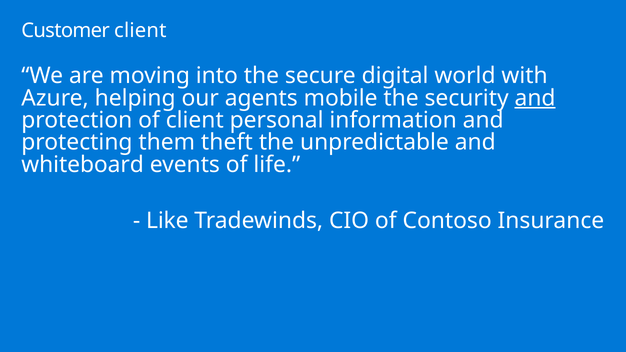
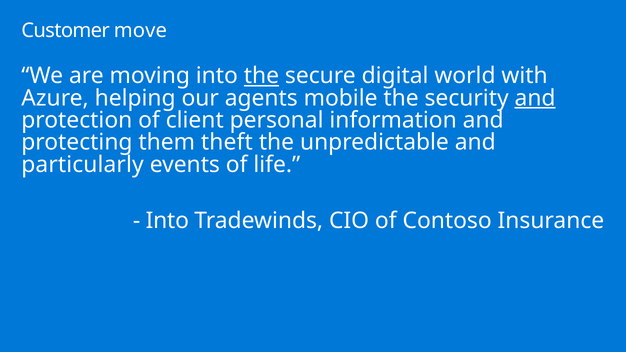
Customer client: client -> move (140, 30)
the underline: none -> present (261, 76)
whiteboard: whiteboard -> particularly (83, 165)
Like: Like -> Into (167, 221)
